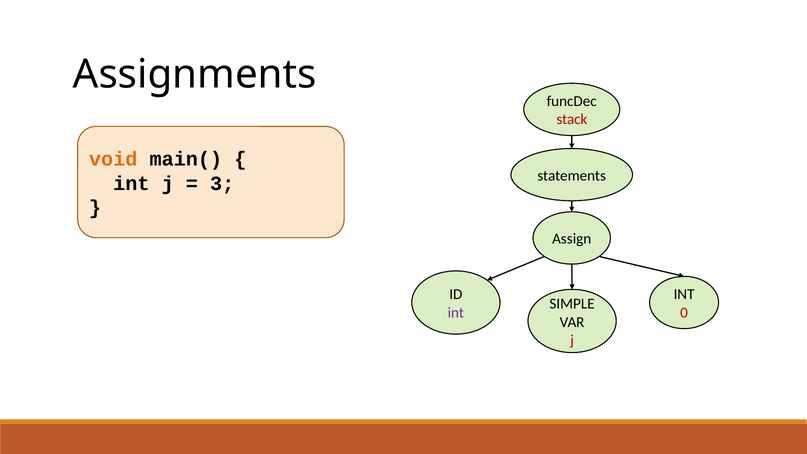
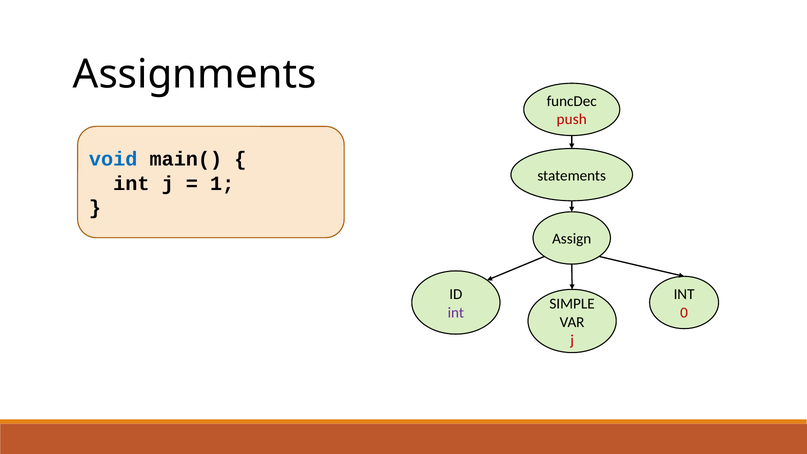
stack: stack -> push (572, 119)
void colour: orange -> blue (113, 159)
3: 3 -> 1 (222, 183)
